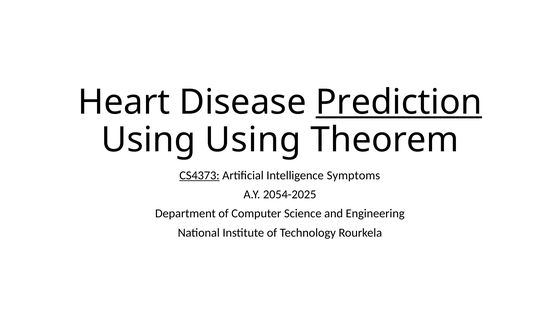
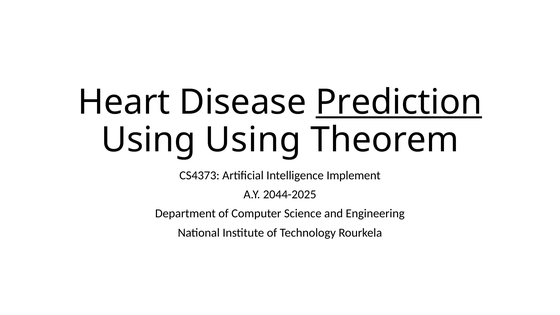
CS4373 underline: present -> none (199, 175)
Symptoms: Symptoms -> Implement (354, 175)
2054-2025: 2054-2025 -> 2044-2025 (290, 195)
